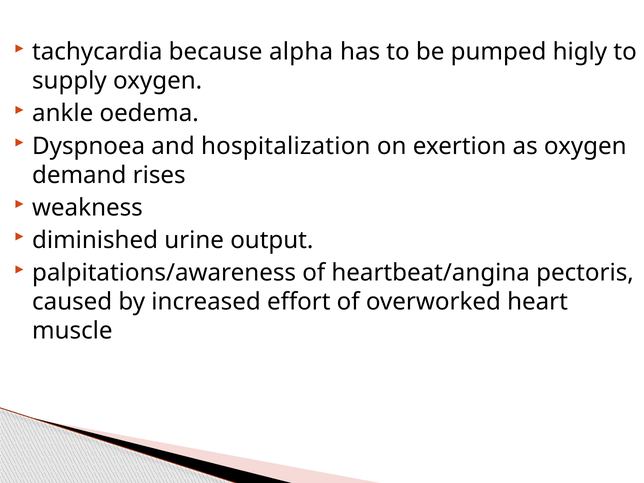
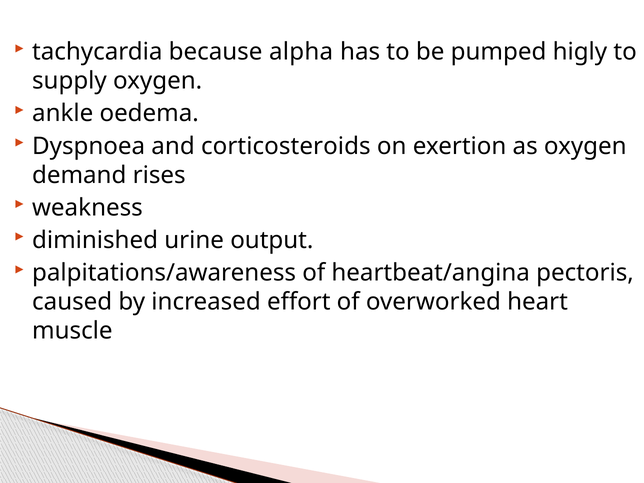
hospitalization: hospitalization -> corticosteroids (286, 146)
